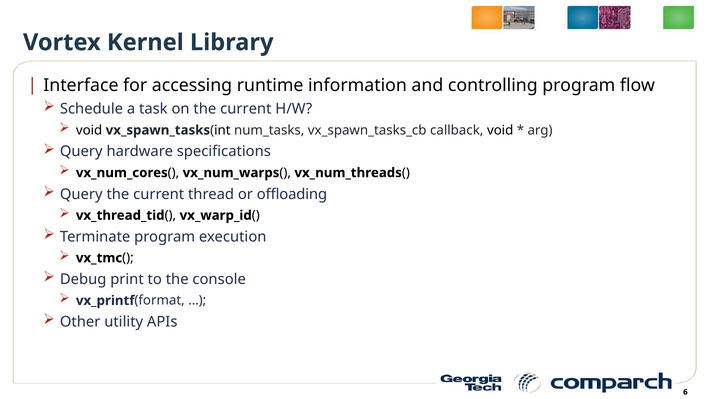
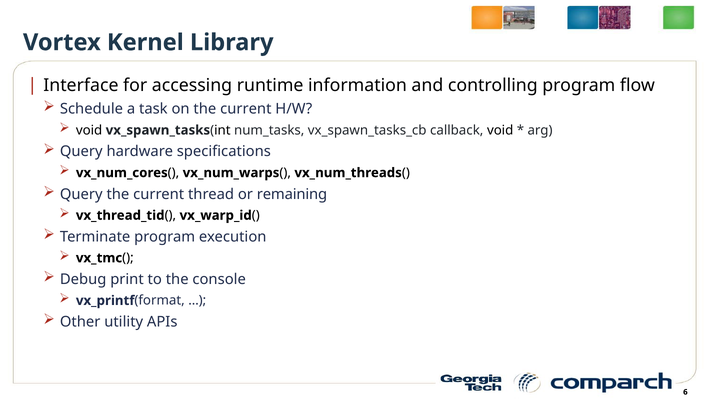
offloading: offloading -> remaining (292, 194)
